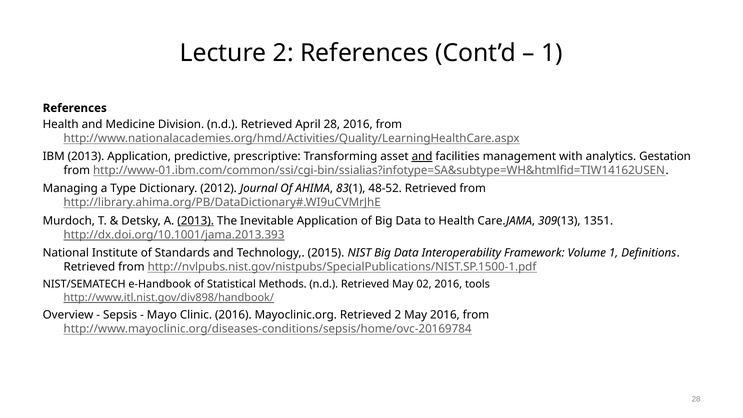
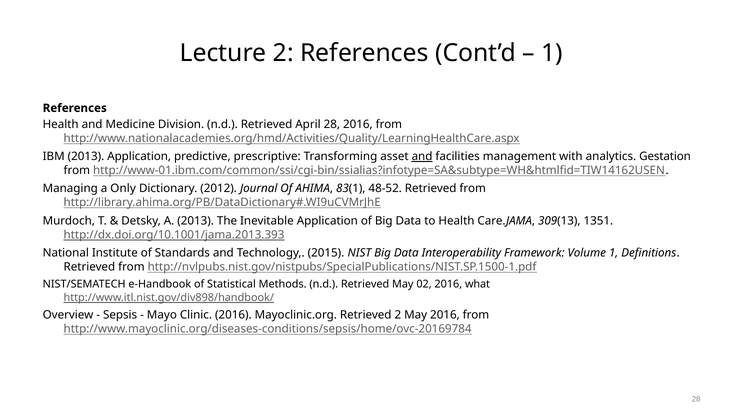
Type: Type -> Only (123, 189)
2013 underline: present -> none (196, 221)
tools: tools -> what (477, 284)
